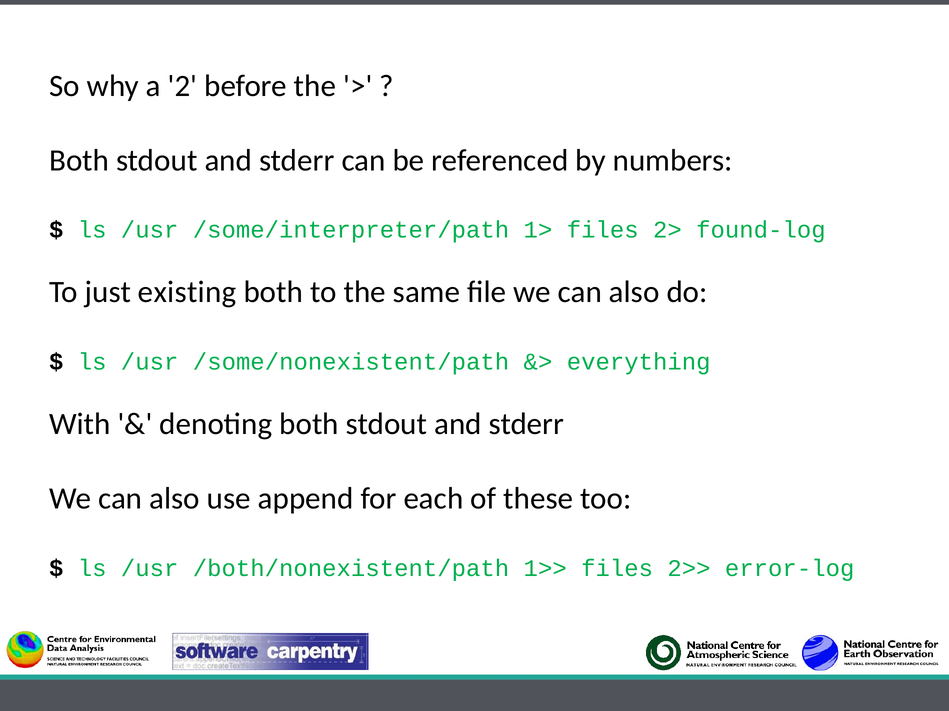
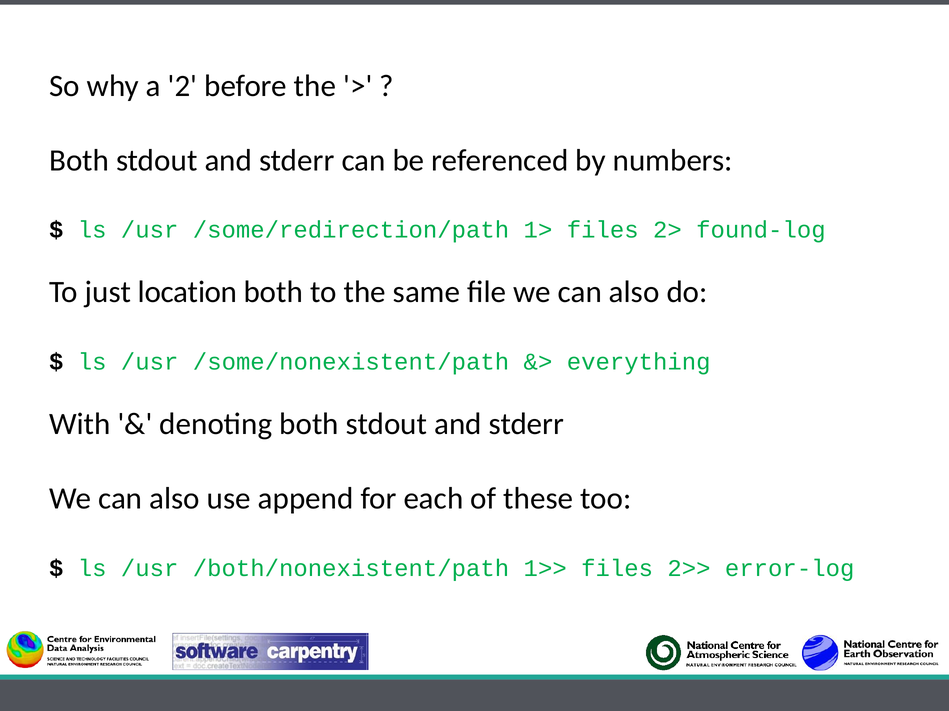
/some/interpreter/path: /some/interpreter/path -> /some/redirection/path (351, 230)
existing: existing -> location (187, 292)
